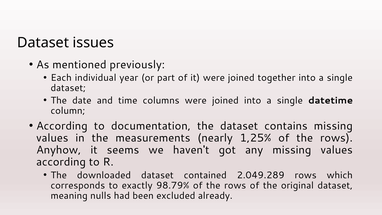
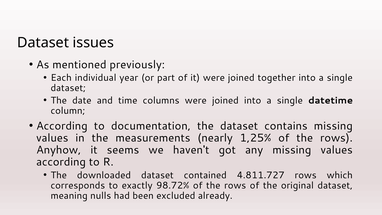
2.049.289: 2.049.289 -> 4.811.727 (261, 175)
98.79%: 98.79% -> 98.72% (173, 185)
